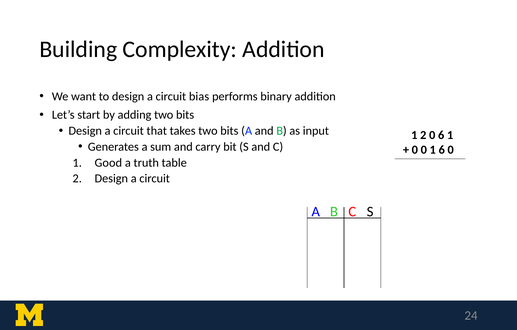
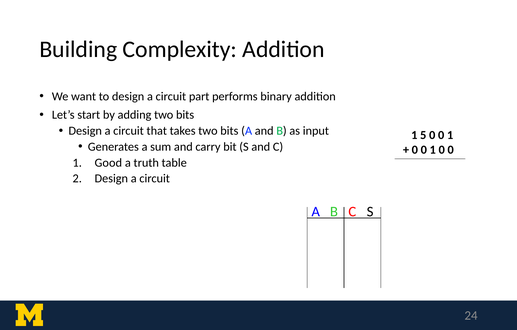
bias: bias -> part (199, 96)
1 2: 2 -> 5 (423, 135)
6: 6 -> 0 (441, 135)
1 6: 6 -> 0 (442, 150)
